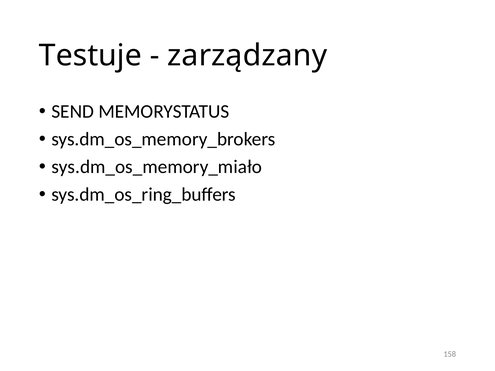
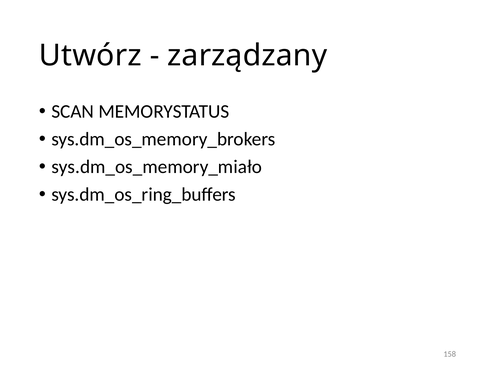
Testuje: Testuje -> Utwórz (90, 55)
SEND: SEND -> SCAN (73, 112)
